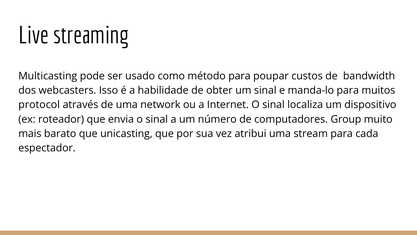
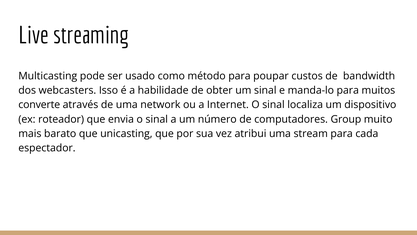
protocol: protocol -> converte (39, 105)
